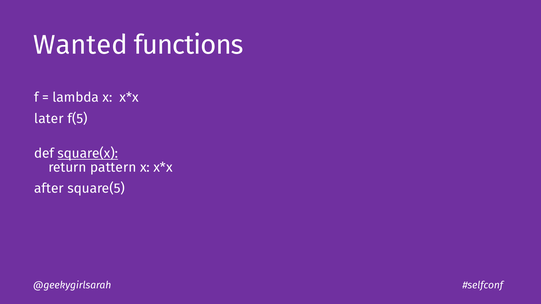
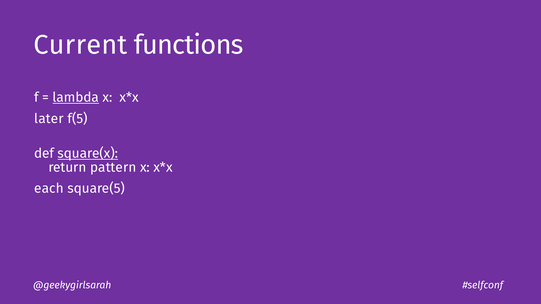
Wanted: Wanted -> Current (80, 45)
lambda underline: none -> present (76, 98)
after: after -> each (49, 189)
